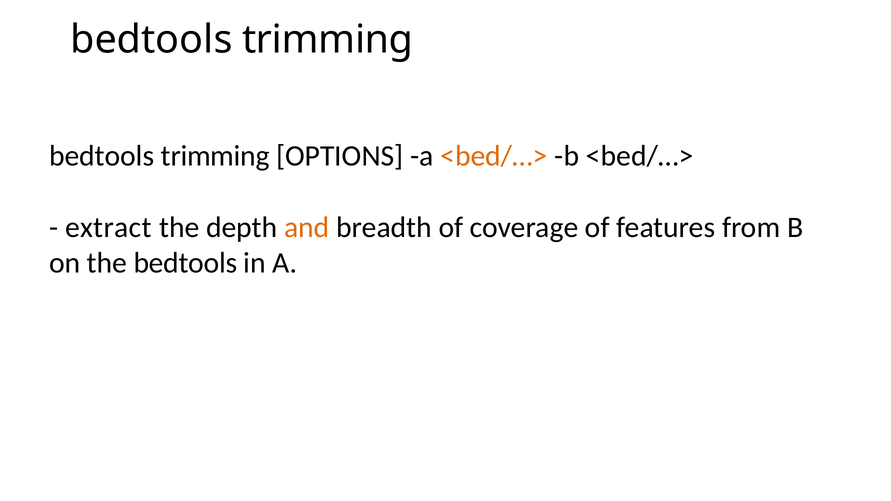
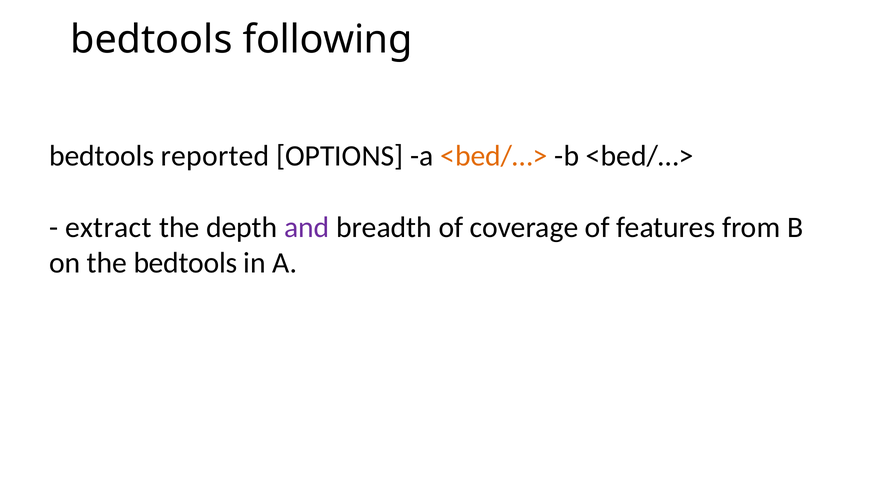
trimming: trimming -> following (328, 40)
trimming: trimming -> reported (215, 156)
and colour: orange -> purple (307, 227)
